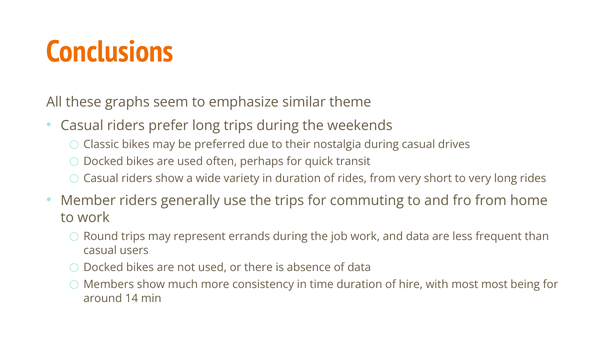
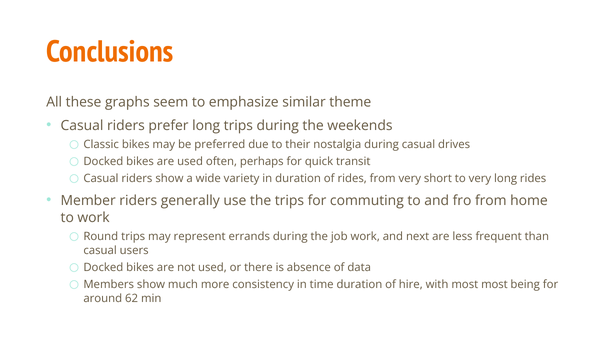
and data: data -> next (418, 236)
14: 14 -> 62 (132, 299)
